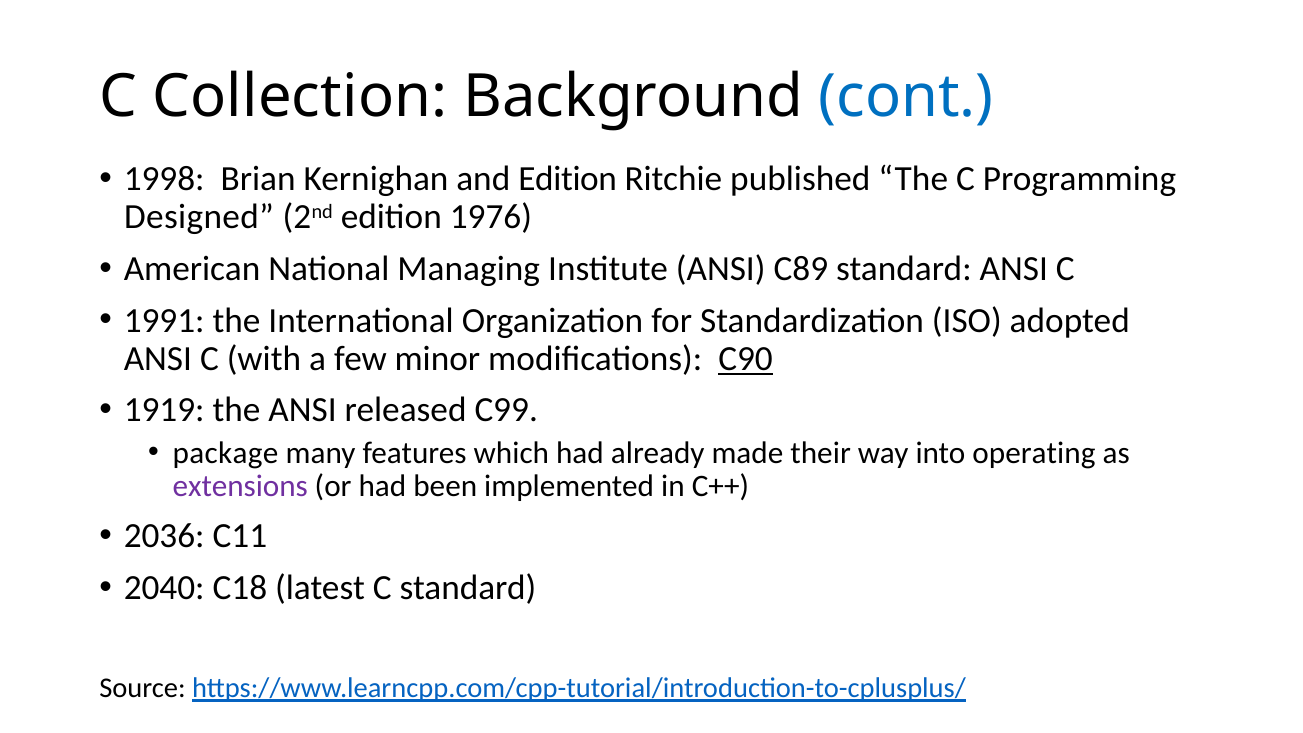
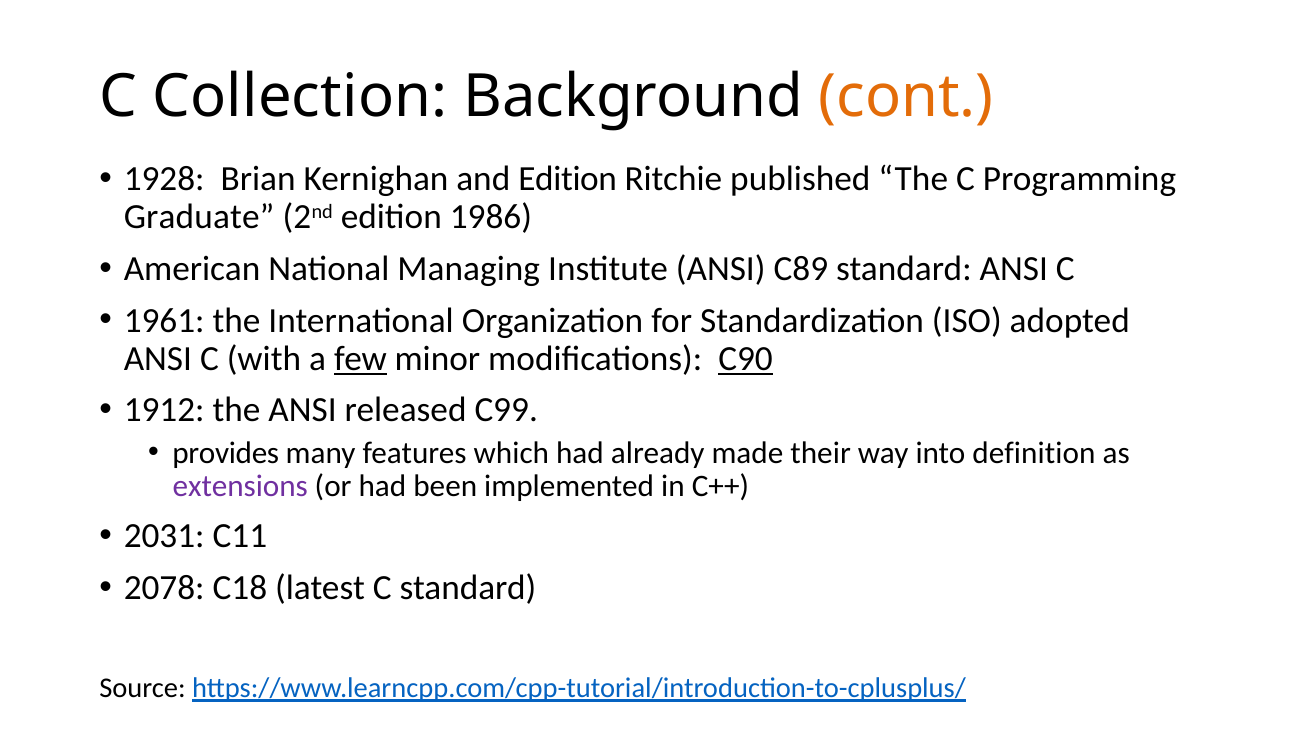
cont colour: blue -> orange (906, 97)
1998: 1998 -> 1928 (164, 179)
Designed: Designed -> Graduate (199, 217)
1976: 1976 -> 1986 (491, 217)
1991: 1991 -> 1961 (164, 320)
few underline: none -> present (360, 358)
1919: 1919 -> 1912 (164, 410)
package: package -> provides (226, 453)
operating: operating -> definition (1034, 453)
2036: 2036 -> 2031 (164, 536)
2040: 2040 -> 2078 (164, 588)
